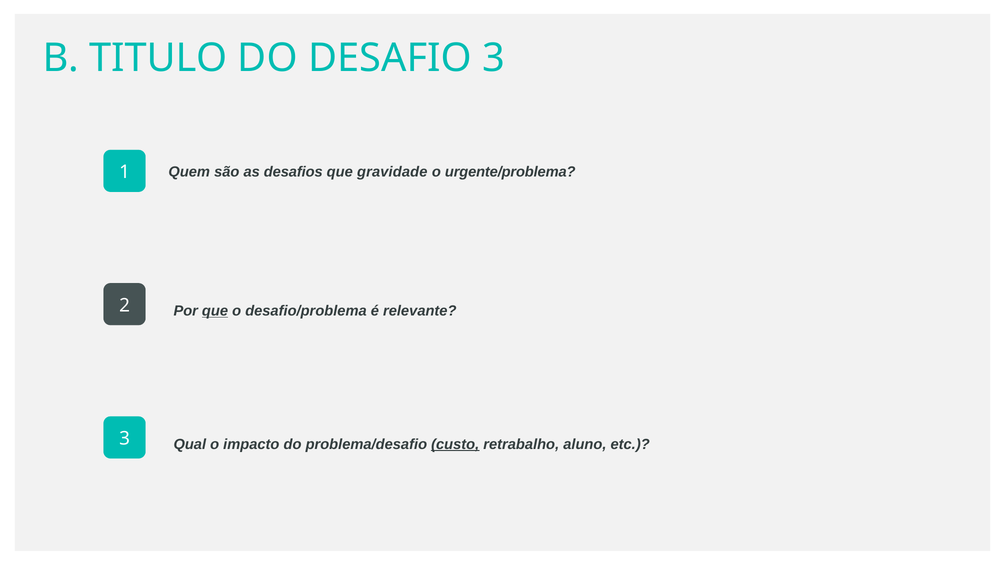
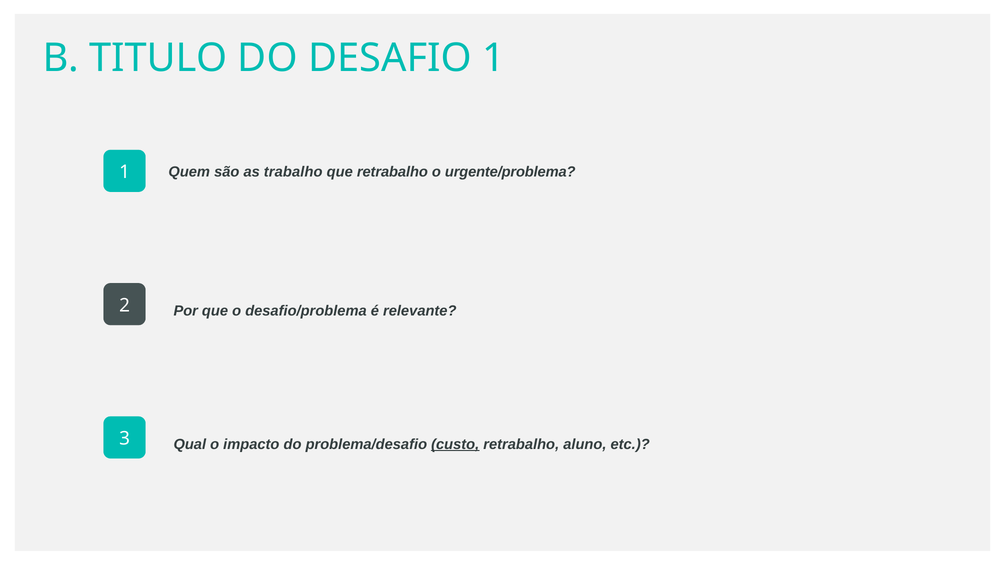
DESAFIO 3: 3 -> 1 (493, 58)
desafios: desafios -> trabalho (293, 172)
que gravidade: gravidade -> retrabalho (392, 172)
que underline: present -> none (215, 311)
